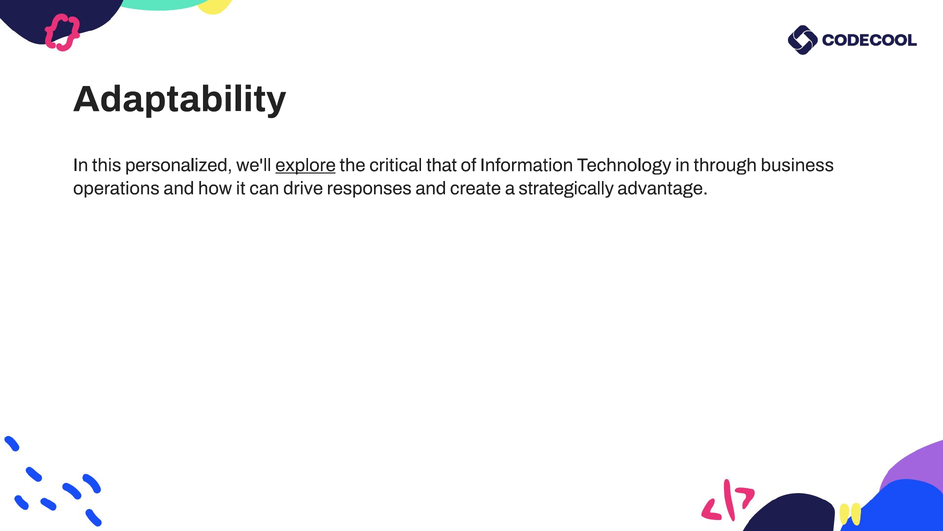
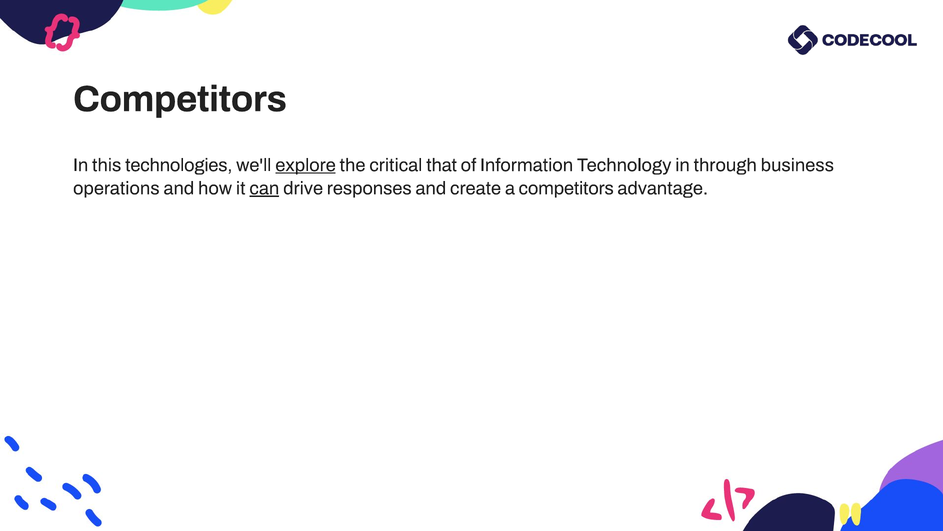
Adaptability: Adaptability -> Competitors (180, 99)
personalized: personalized -> technologies (179, 165)
can underline: none -> present (264, 188)
a strategically: strategically -> competitors (566, 188)
